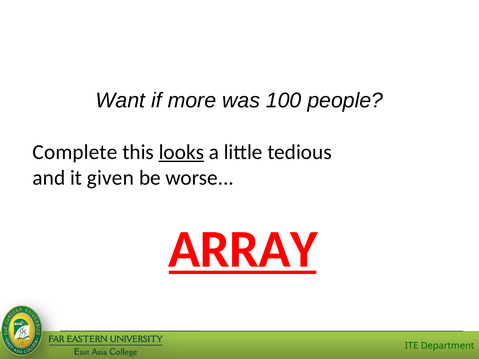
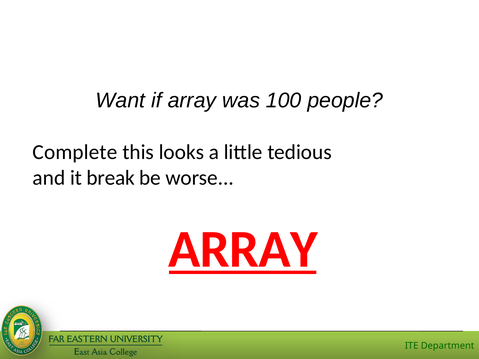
if more: more -> array (192, 100)
looks underline: present -> none (181, 152)
given: given -> break (111, 178)
